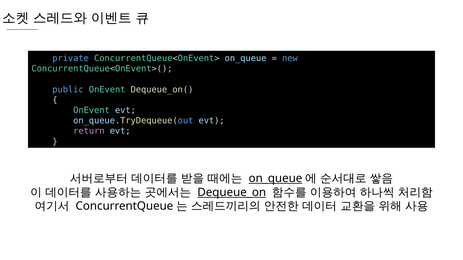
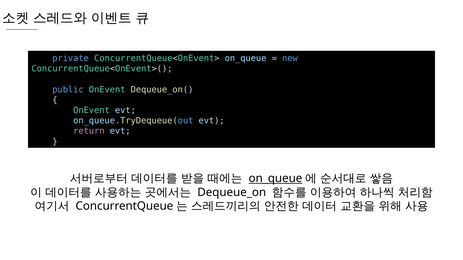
Dequeue_on underline: present -> none (232, 193)
